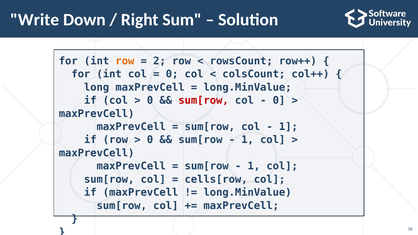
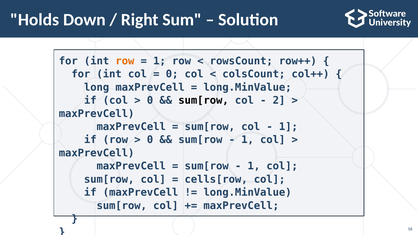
Write: Write -> Holds (35, 20)
2: 2 -> 1 (160, 61)
sum[row colour: red -> black (204, 100)
0: 0 -> 2 (279, 100)
